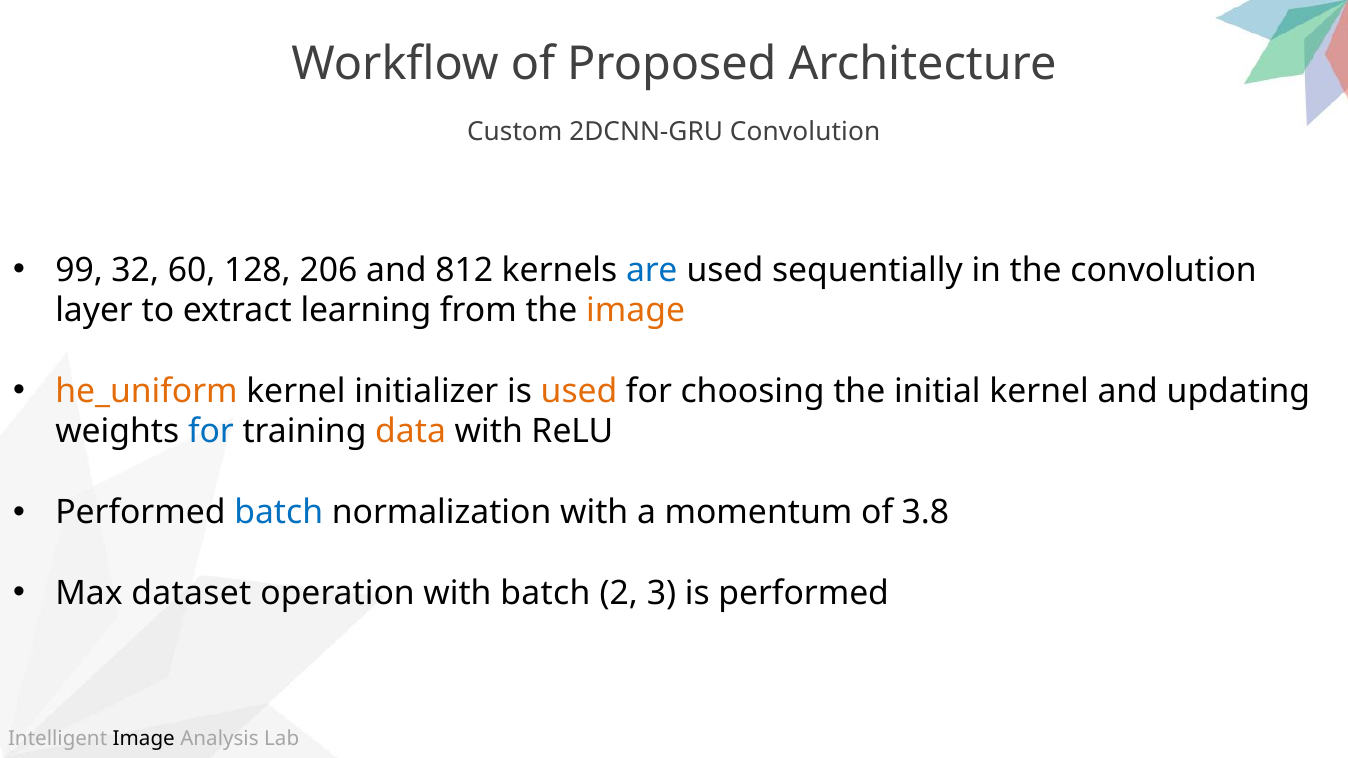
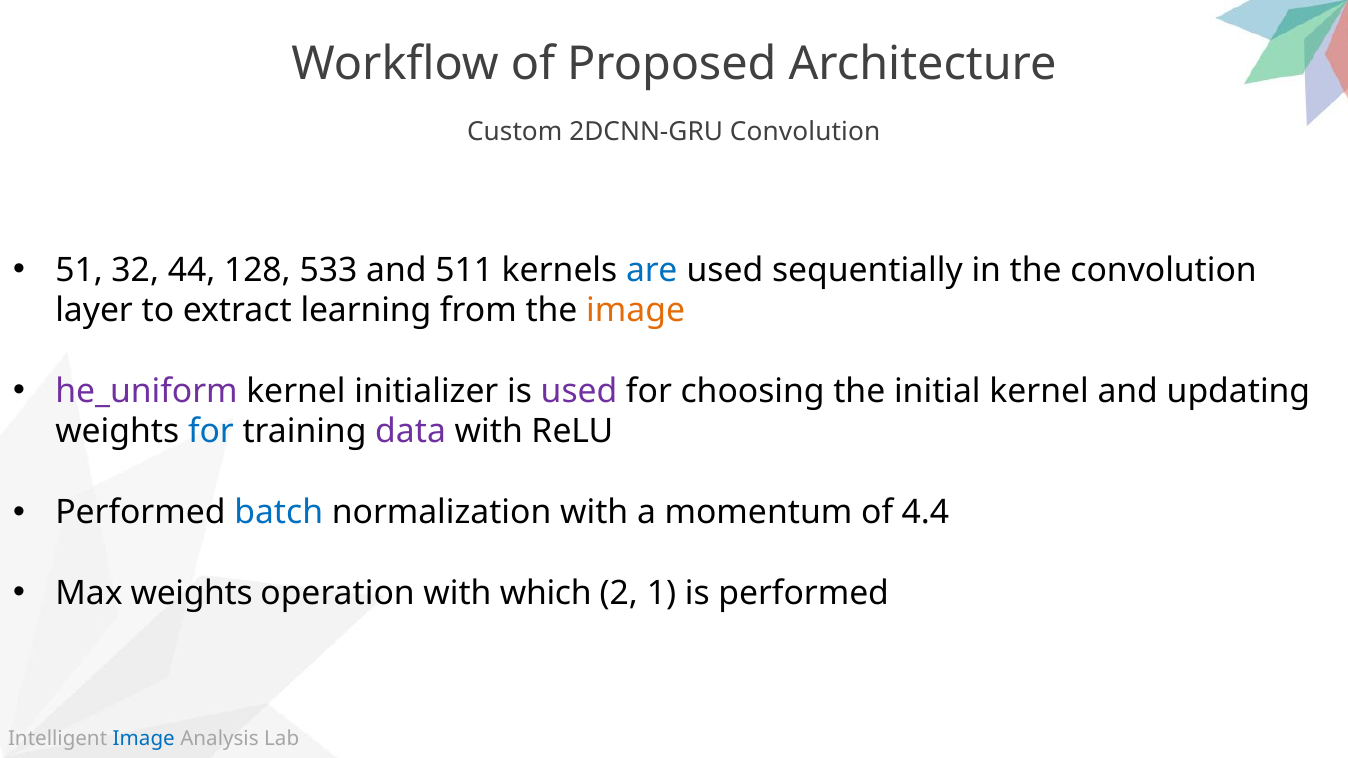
99: 99 -> 51 (79, 270)
60: 60 -> 44 (192, 270)
206: 206 -> 533 (328, 270)
812: 812 -> 511 (464, 270)
he_uniform colour: orange -> purple (147, 392)
used colour: orange -> purple (579, 392)
data colour: orange -> purple (411, 432)
3.8: 3.8 -> 4.4 (925, 513)
Max dataset: dataset -> weights (192, 594)
with batch: batch -> which (546, 594)
3: 3 -> 1 (661, 594)
Image colour: black -> blue (144, 739)
